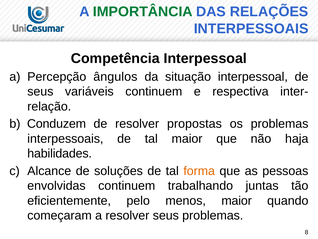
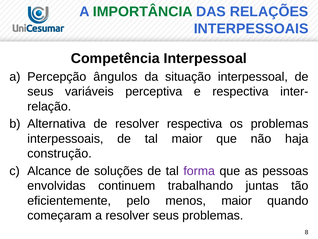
variáveis continuem: continuem -> perceptiva (154, 91)
Conduzem: Conduzem -> Alternativa (56, 124)
resolver propostas: propostas -> respectiva (195, 124)
habilidades: habilidades -> construção (60, 153)
forma colour: orange -> purple (199, 171)
